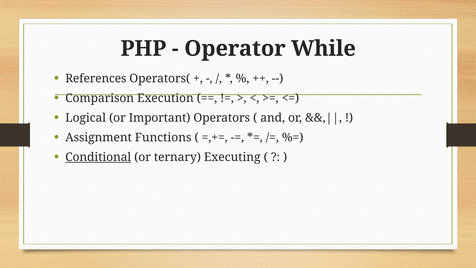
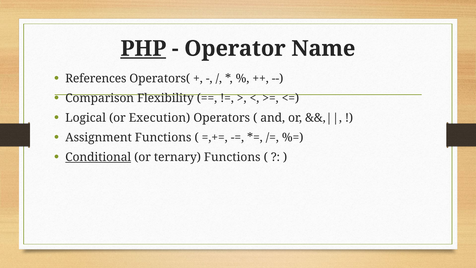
PHP underline: none -> present (143, 49)
While: While -> Name (323, 49)
Execution: Execution -> Flexibility (165, 98)
Important: Important -> Execution (160, 118)
ternary Executing: Executing -> Functions (232, 157)
